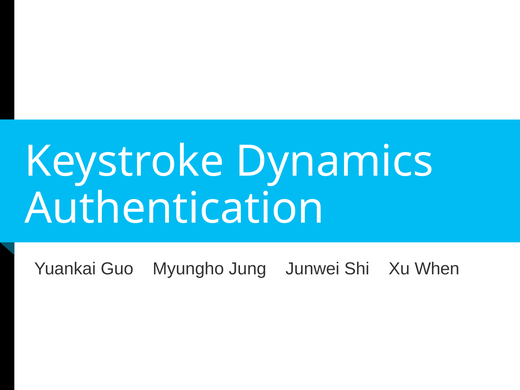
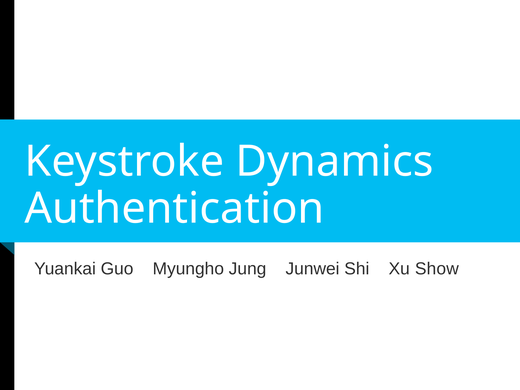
When: When -> Show (437, 269)
